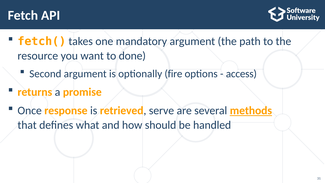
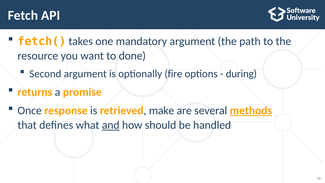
access: access -> during (241, 74)
serve: serve -> make (162, 111)
and underline: none -> present (111, 125)
